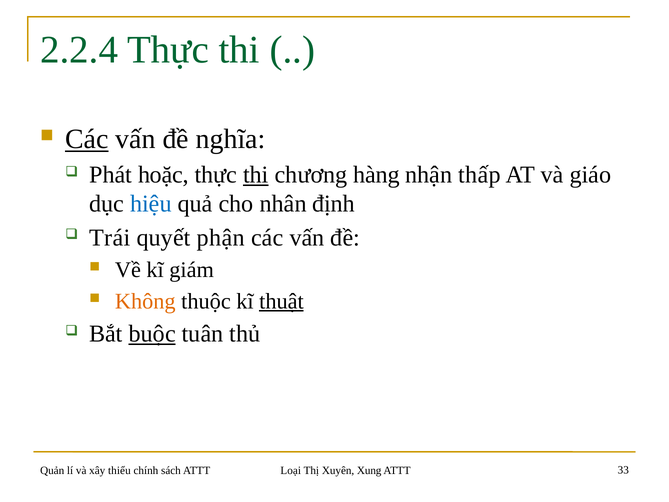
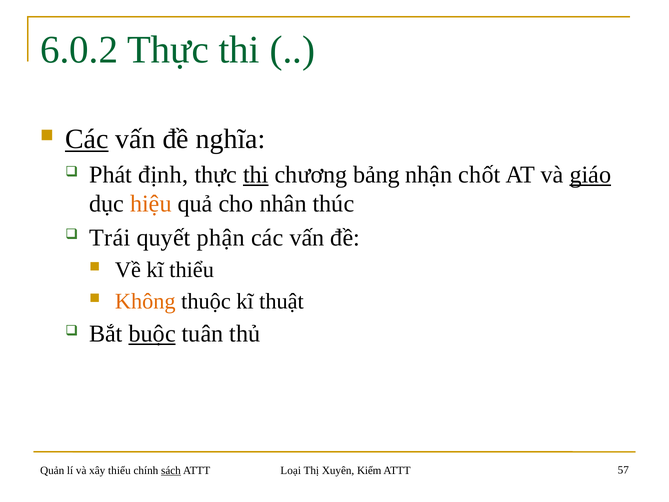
2.2.4: 2.2.4 -> 6.0.2 (79, 50)
hoặc: hoặc -> định (163, 175)
hàng: hàng -> bảng (377, 175)
thấp: thấp -> chốt (480, 175)
giáo underline: none -> present (590, 175)
hiệu colour: blue -> orange (151, 204)
định: định -> thúc (333, 204)
kĩ giám: giám -> thiểu (192, 270)
thuật underline: present -> none (281, 301)
sách underline: none -> present (171, 470)
Xung: Xung -> Kiểm (369, 470)
33: 33 -> 57 (623, 470)
